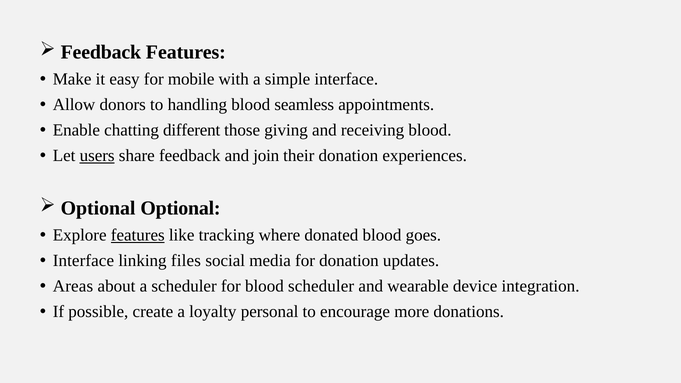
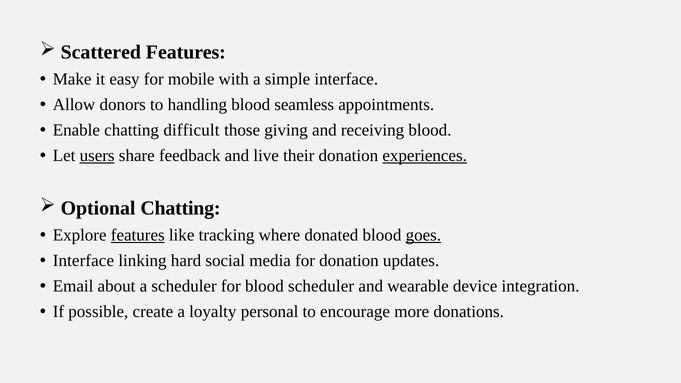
Feedback: Feedback -> Scattered (101, 52)
different: different -> difficult (191, 130)
join: join -> live (266, 156)
experiences underline: none -> present (425, 156)
Optional Optional: Optional -> Chatting (181, 208)
goes underline: none -> present (423, 235)
files: files -> hard (186, 261)
Areas: Areas -> Email (73, 286)
